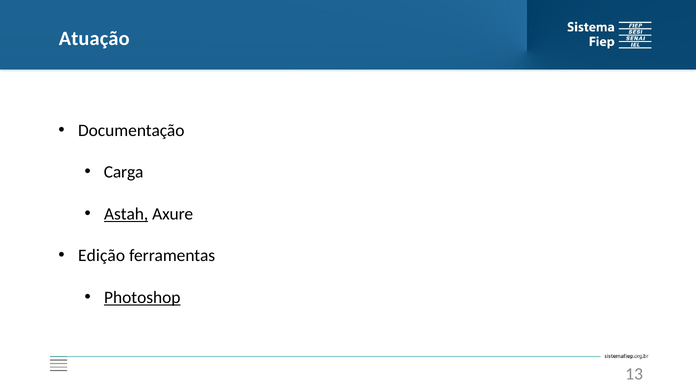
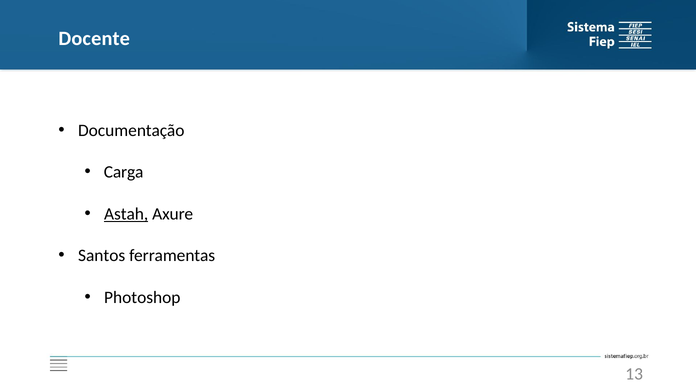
Atuação: Atuação -> Docente (94, 38)
Edição: Edição -> Santos (102, 256)
Photoshop underline: present -> none (142, 298)
